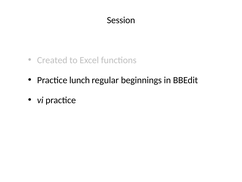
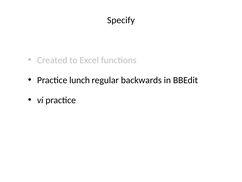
Session: Session -> Specify (121, 20)
beginnings: beginnings -> backwards (141, 80)
